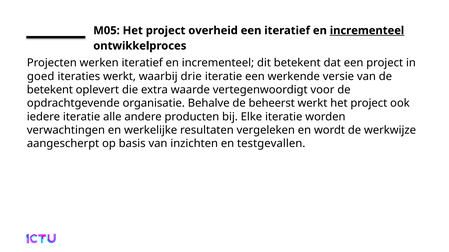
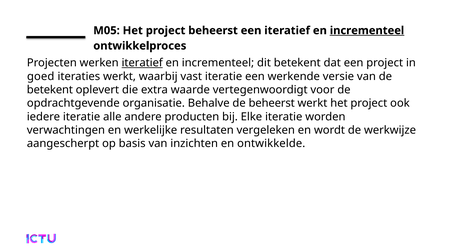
project overheid: overheid -> beheerst (213, 31)
iteratief underline: none -> present (142, 63)
drie: drie -> vast (191, 77)
testgevallen: testgevallen -> ontwikkelde (271, 144)
